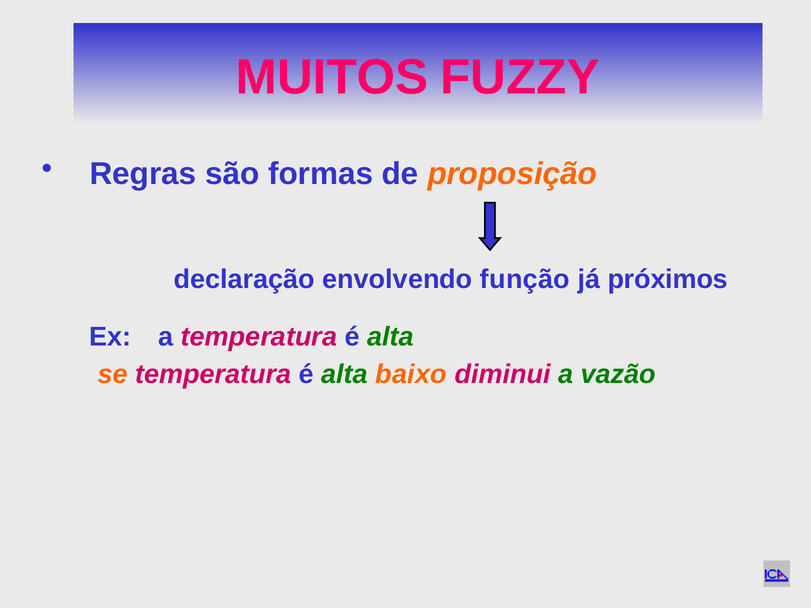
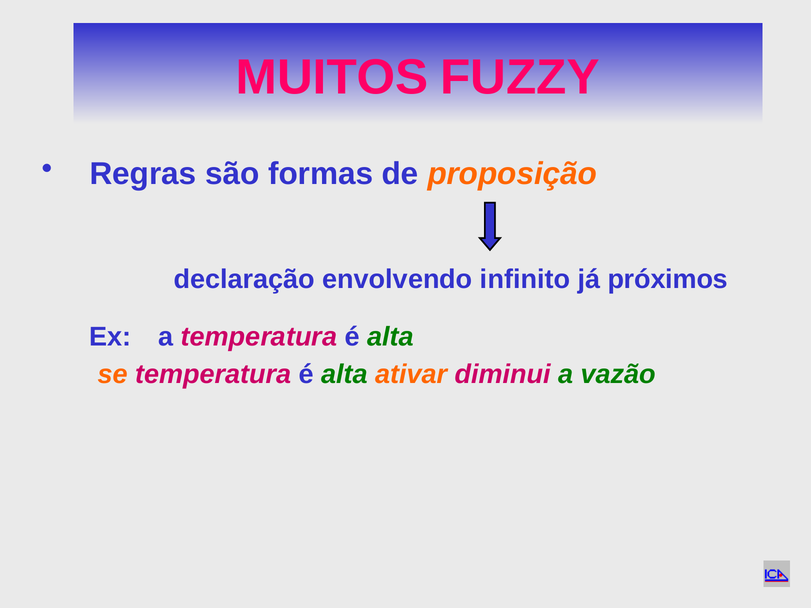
função: função -> infinito (525, 279)
baixo: baixo -> ativar (411, 375)
